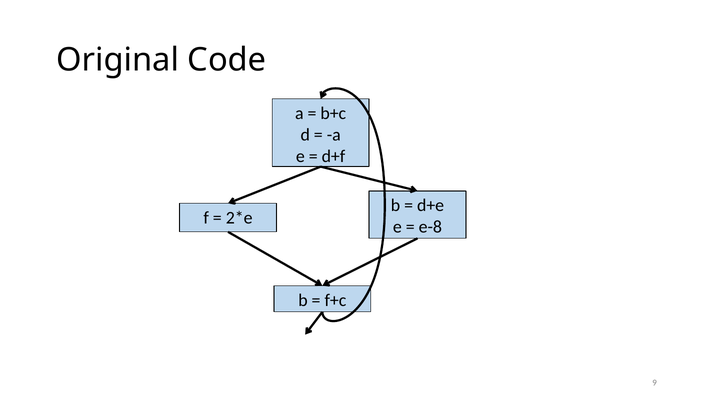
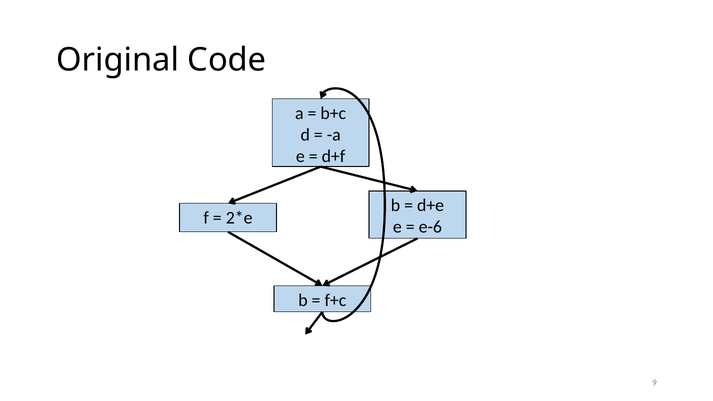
e-8: e-8 -> e-6 (430, 227)
